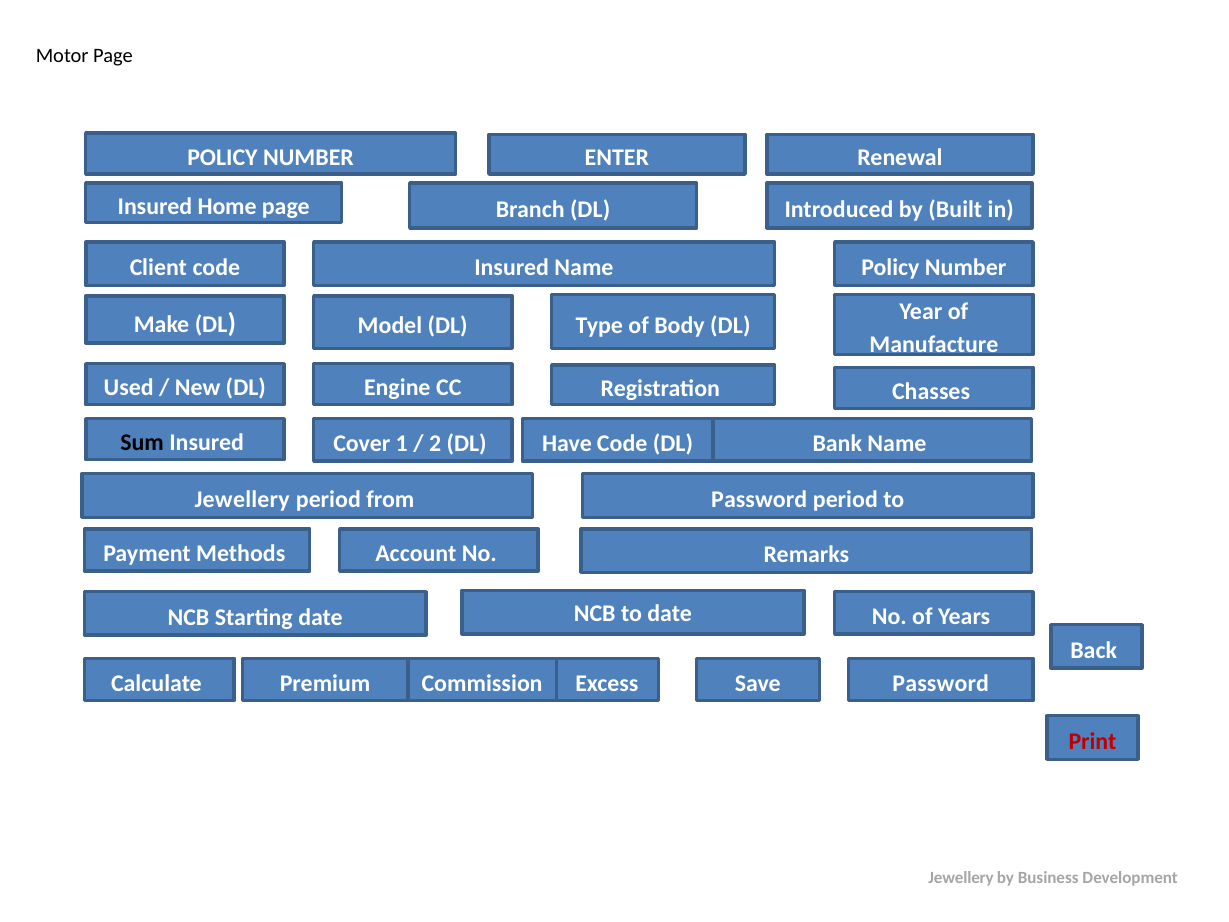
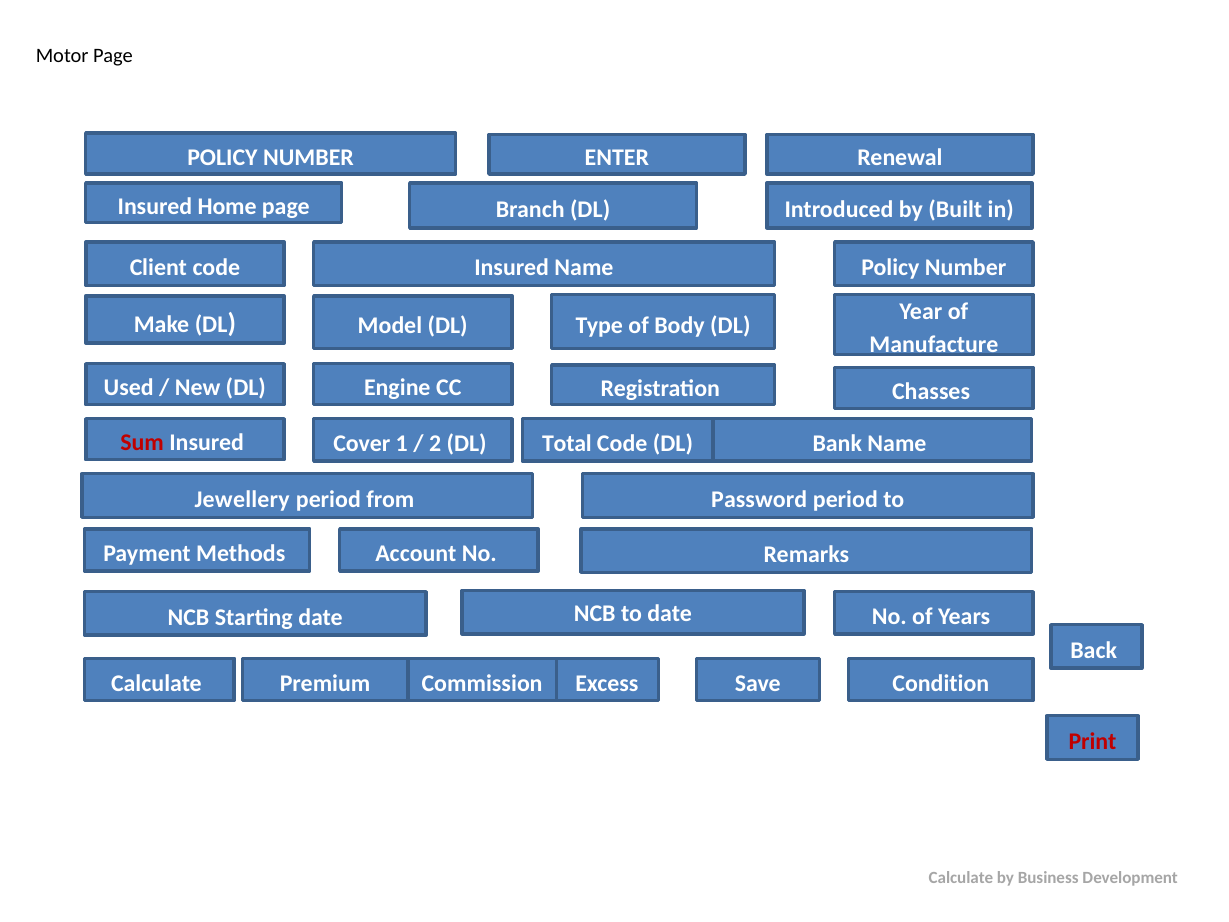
Sum colour: black -> red (142, 443)
Have: Have -> Total (567, 444)
Password: Password -> Condition (941, 683)
Jewellery: Jewellery -> Calculate (961, 878)
